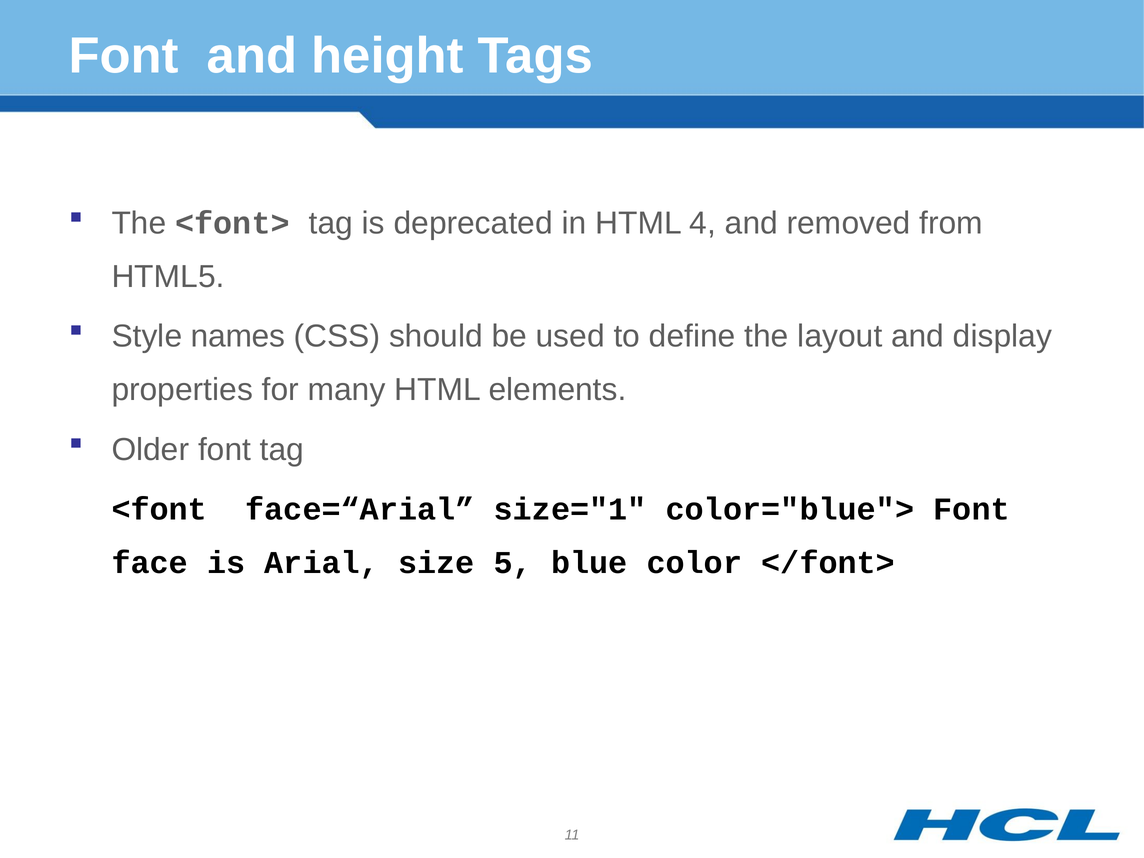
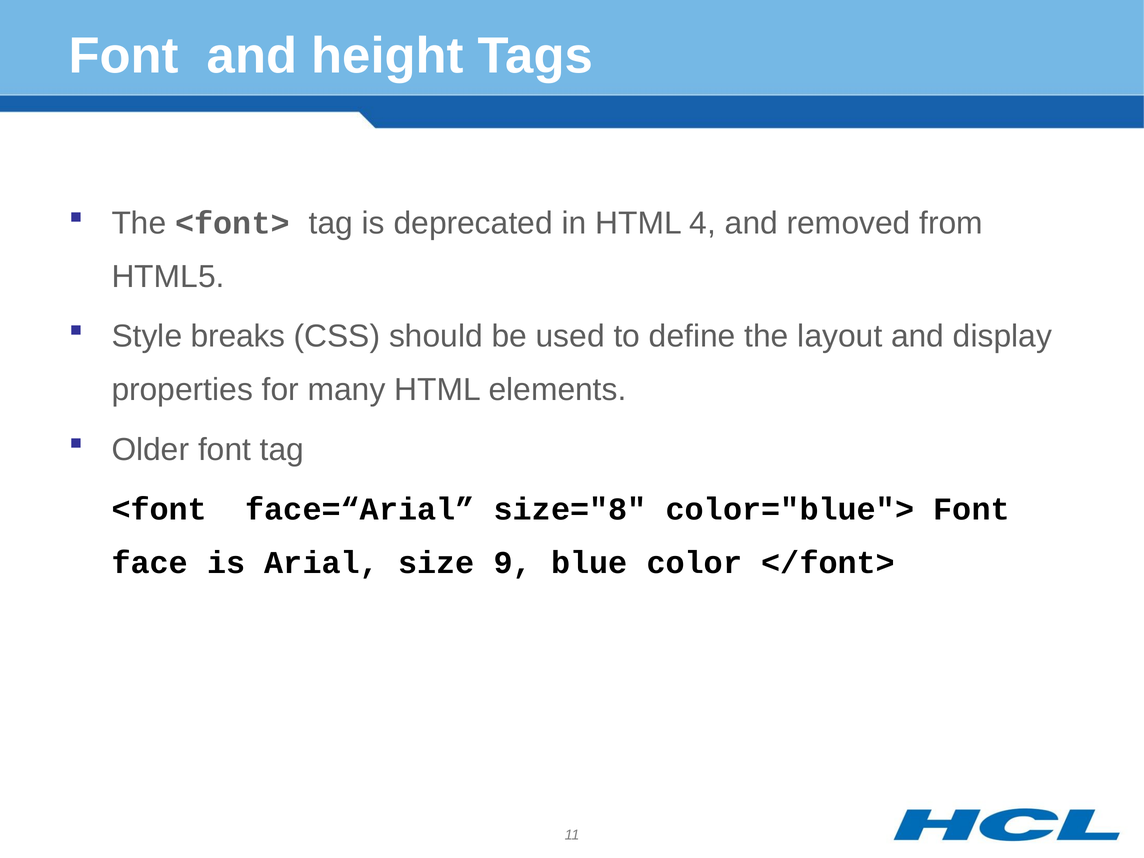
names: names -> breaks (238, 336)
size="1: size="1 -> size="8 (570, 509)
5: 5 -> 9 (513, 563)
